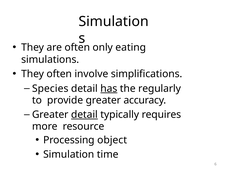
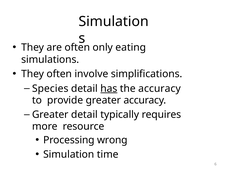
the regularly: regularly -> accuracy (159, 88)
detail underline: present -> none (84, 114)
object: object -> wrong (112, 140)
